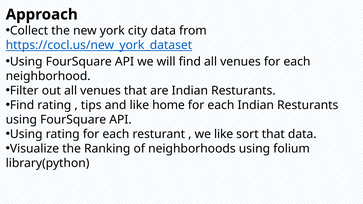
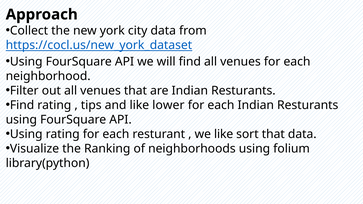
home: home -> lower (168, 105)
